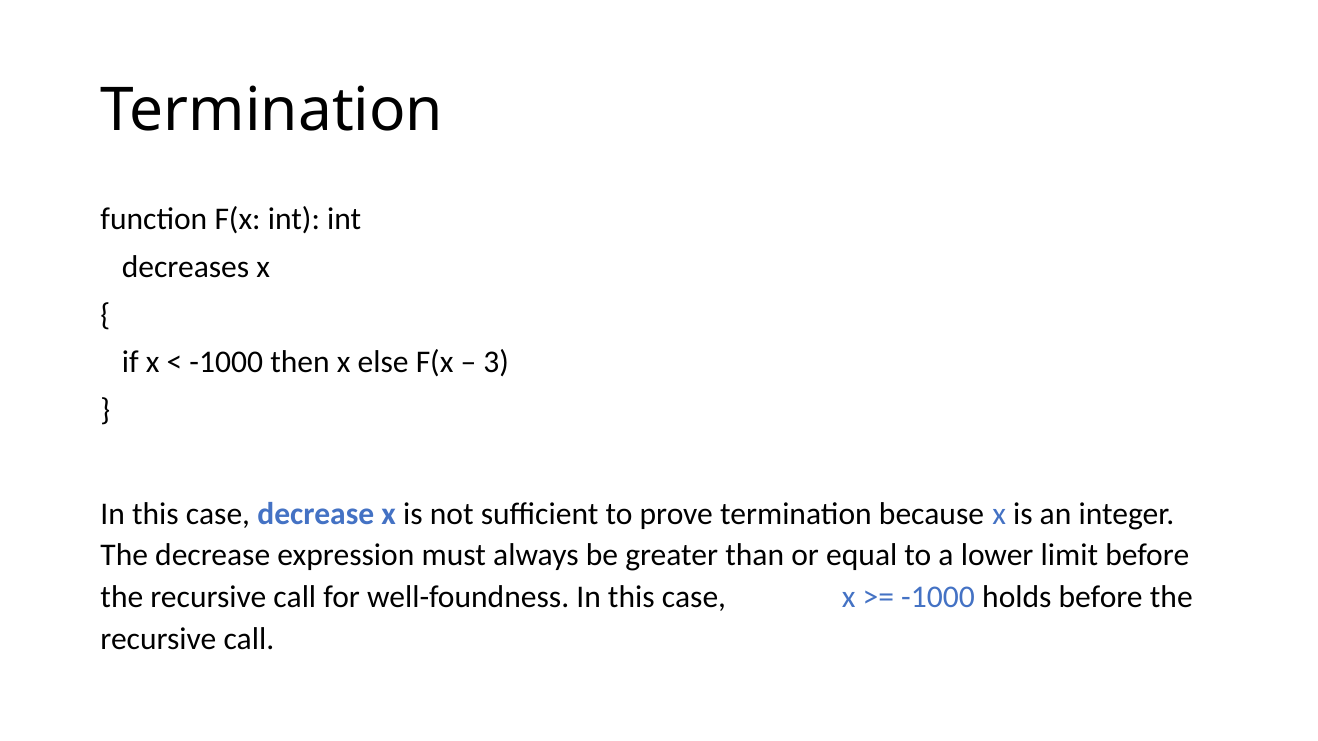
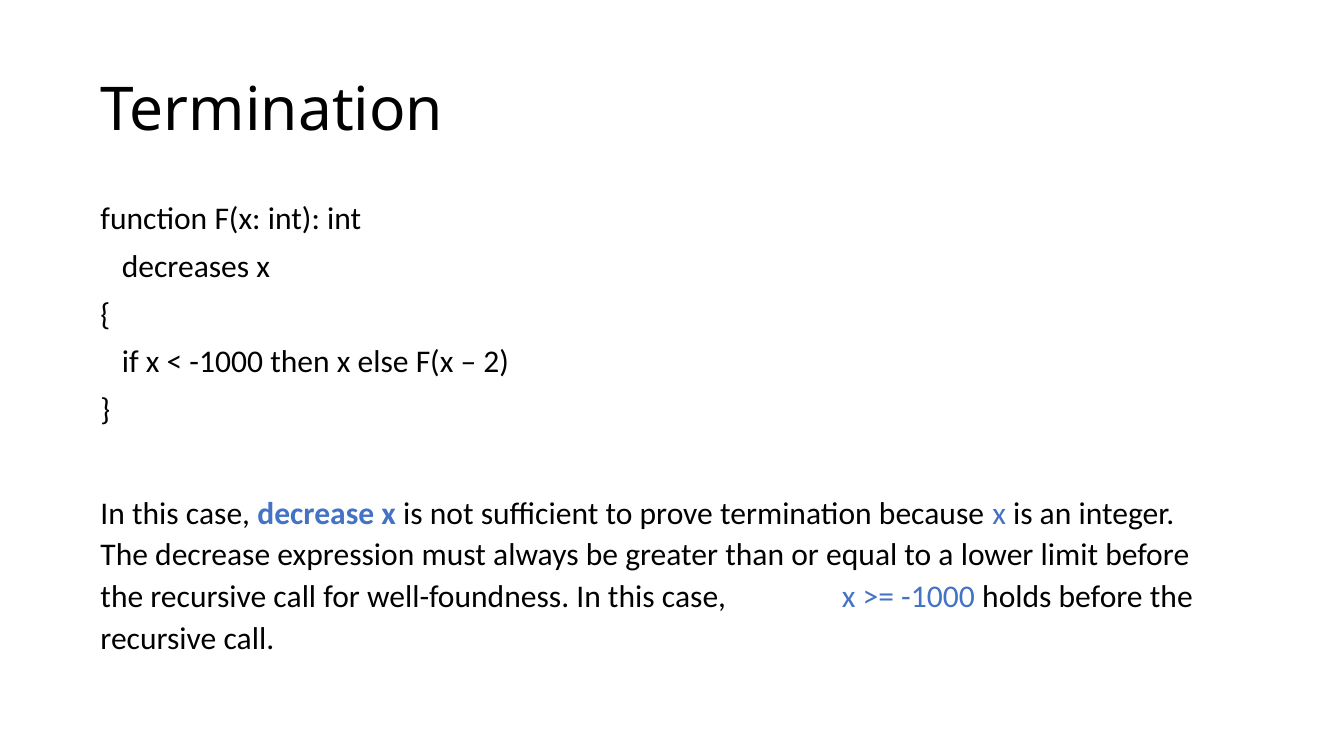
3: 3 -> 2 (496, 363)
